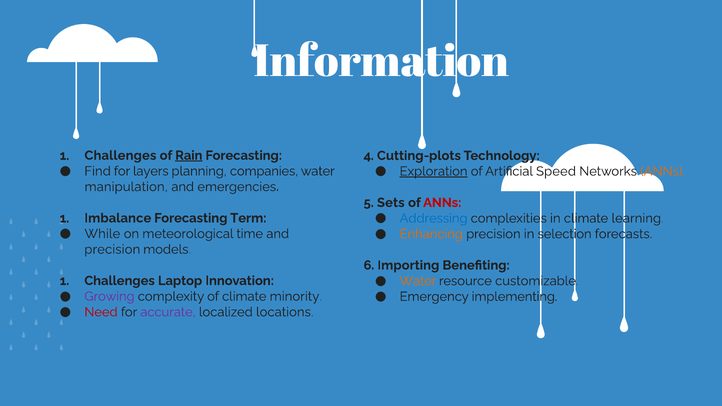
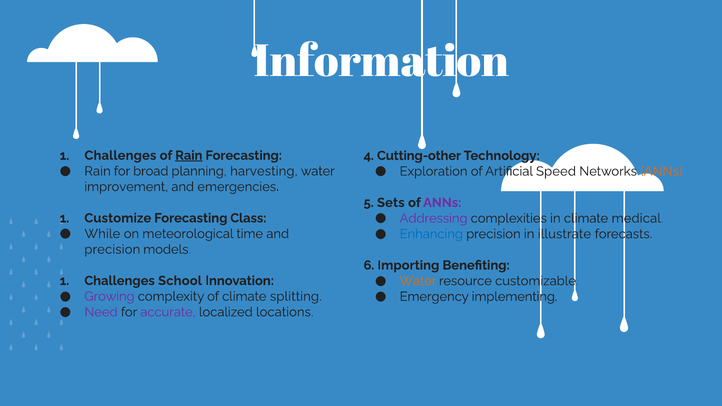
Cutting-plots: Cutting-plots -> Cutting-other (419, 156)
Find: Find -> Rain (98, 171)
layers: layers -> broad (151, 171)
companies: companies -> harvesting (264, 171)
Exploration underline: present -> none (434, 171)
manipulation: manipulation -> improvement (126, 187)
ANNs colour: red -> purple (442, 203)
Addressing colour: blue -> purple (434, 218)
learning: learning -> medical (638, 218)
Imbalance: Imbalance -> Customize (118, 218)
Term: Term -> Class (248, 218)
Enhancing colour: orange -> blue (431, 234)
selection: selection -> illustrate (564, 234)
Laptop: Laptop -> School (180, 281)
minority: minority -> splitting (296, 296)
Need colour: red -> purple (101, 312)
